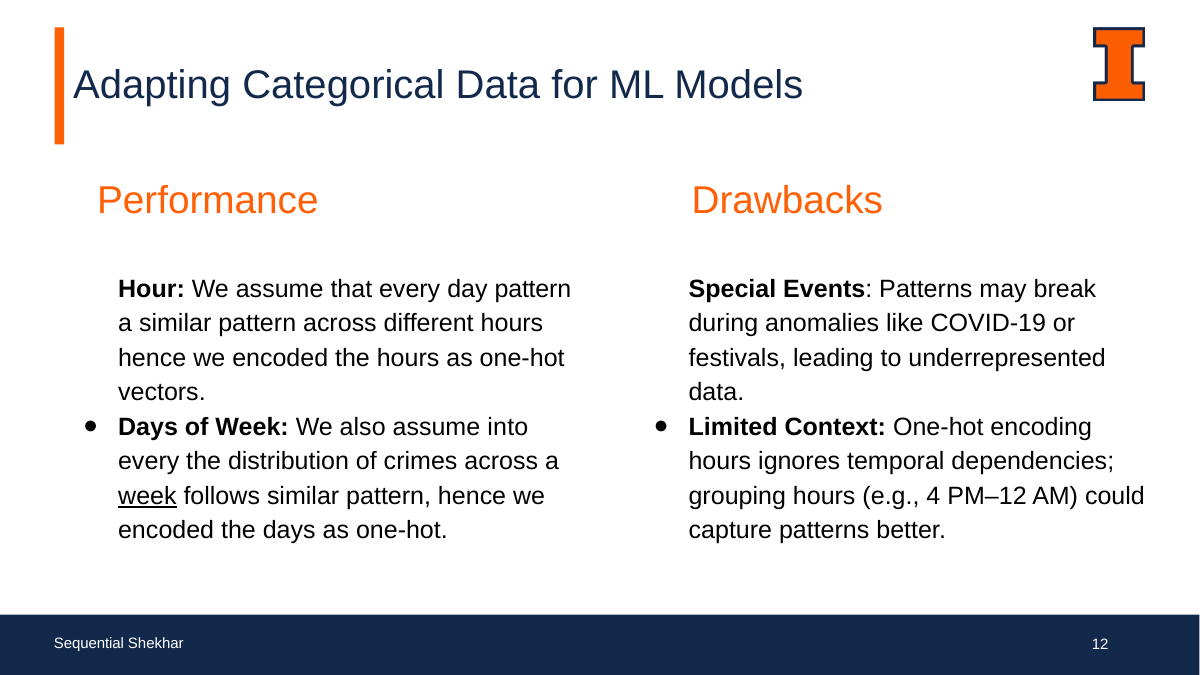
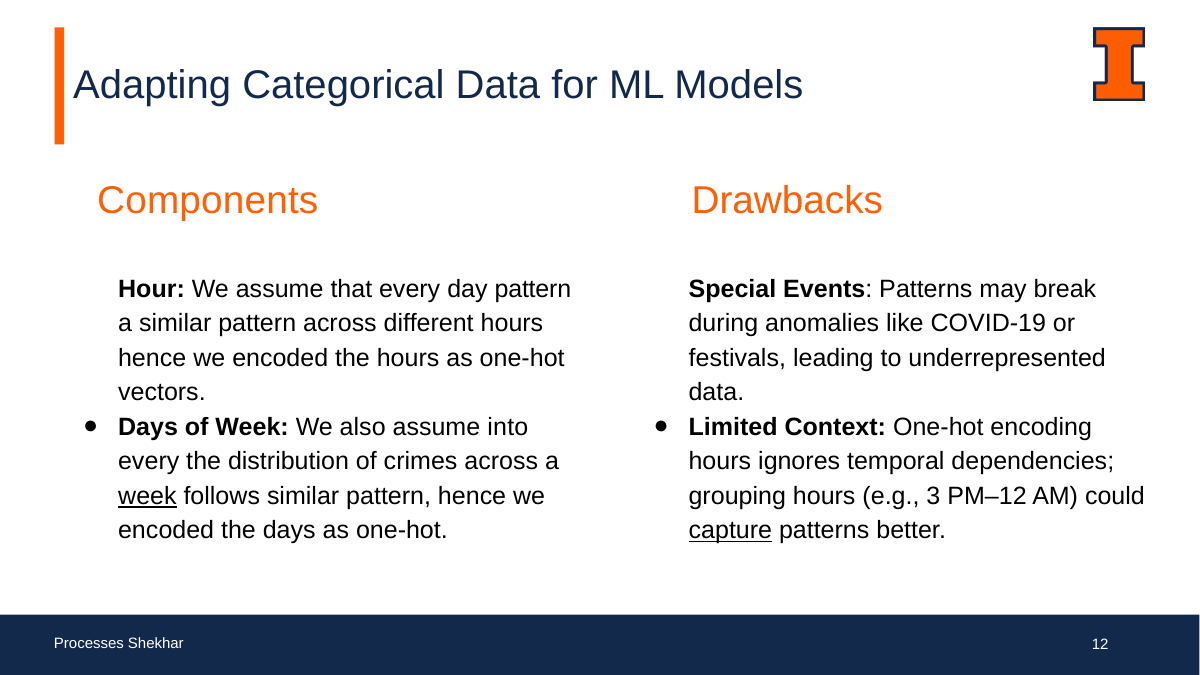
Performance: Performance -> Components (208, 201)
4: 4 -> 3 (933, 496)
capture underline: none -> present (730, 531)
Sequential: Sequential -> Processes (89, 644)
